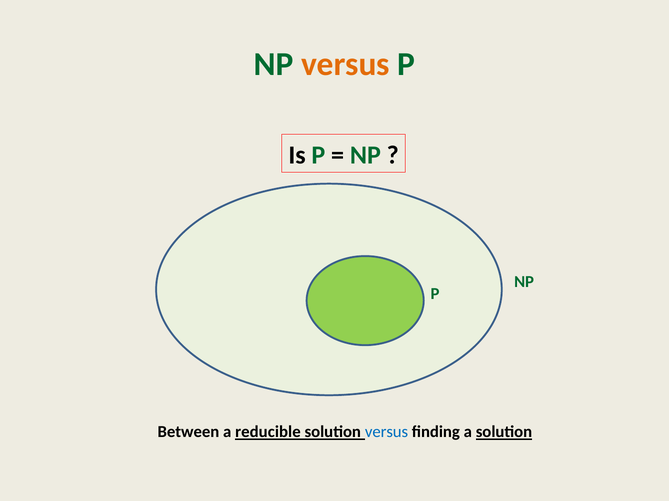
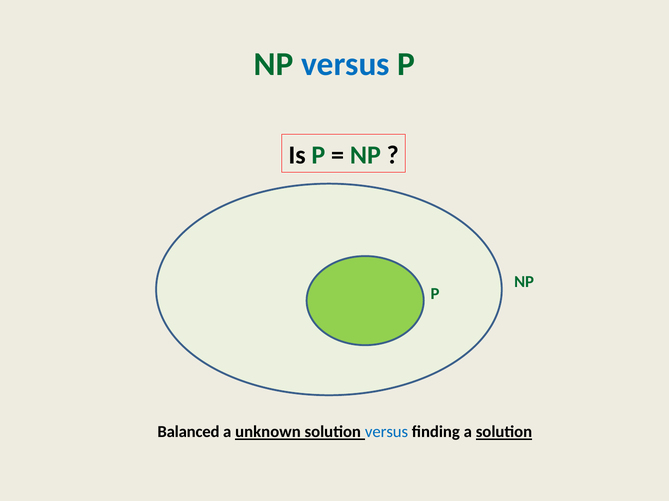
versus colour: orange -> blue (345, 64)
Between: Between -> Balanced (188, 433)
reducible: reducible -> unknown (268, 433)
